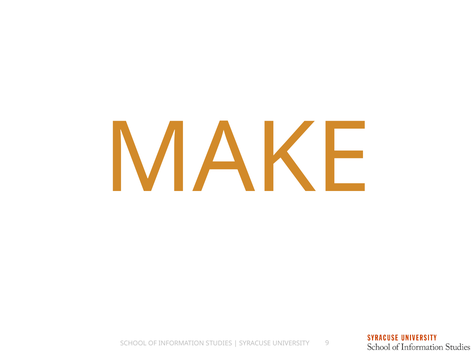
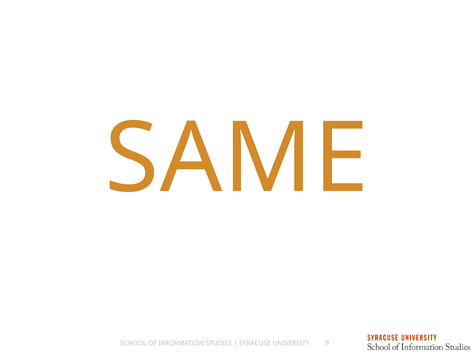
MAKE: MAKE -> SAME (237, 159)
